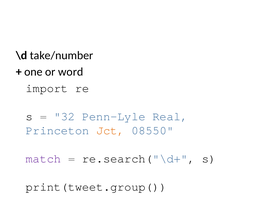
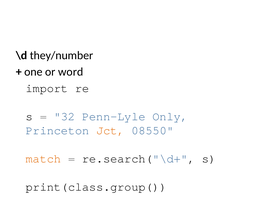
take/number: take/number -> they/number (62, 55)
Real: Real -> Only (170, 116)
match colour: purple -> orange (43, 159)
print(tweet.group(: print(tweet.group( -> print(class.group( (96, 187)
